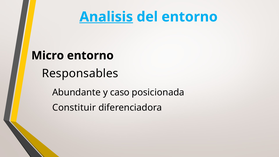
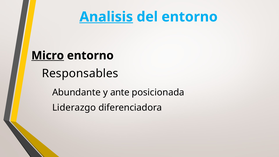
Micro underline: none -> present (48, 56)
caso: caso -> ante (120, 92)
Constituir: Constituir -> Liderazgo (74, 108)
